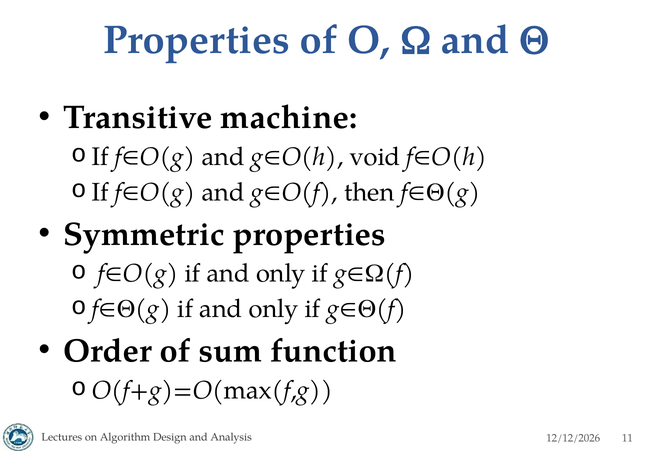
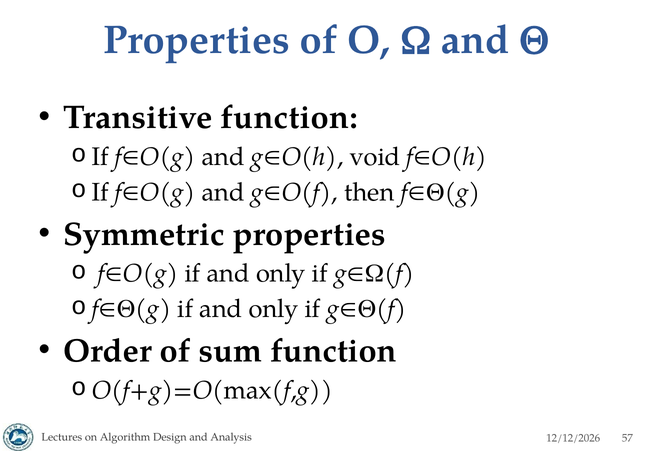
Transitive machine: machine -> function (289, 118)
11: 11 -> 57 (627, 439)
